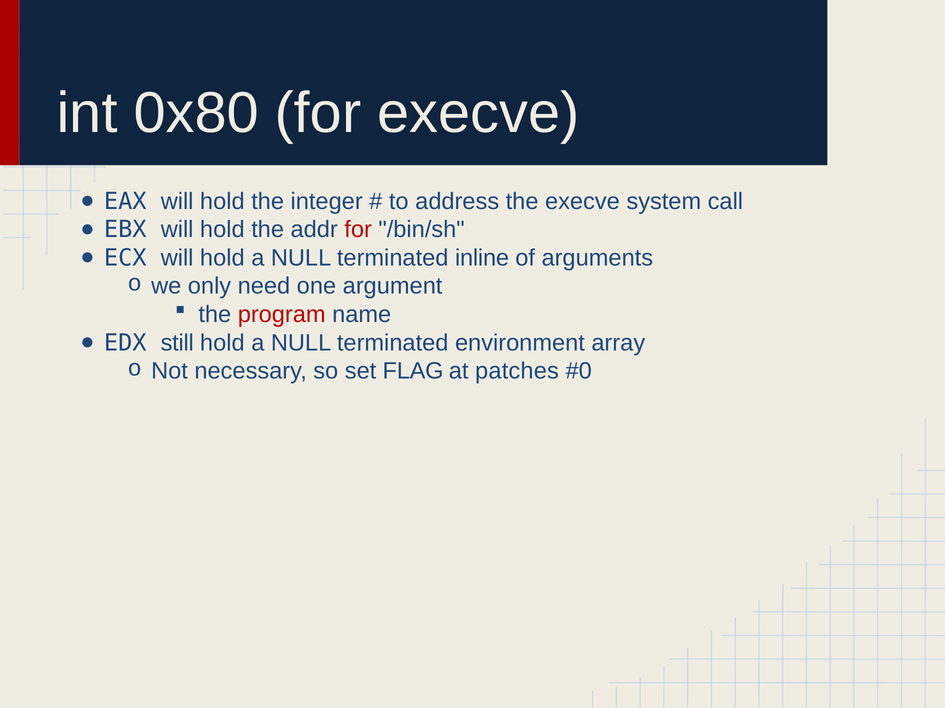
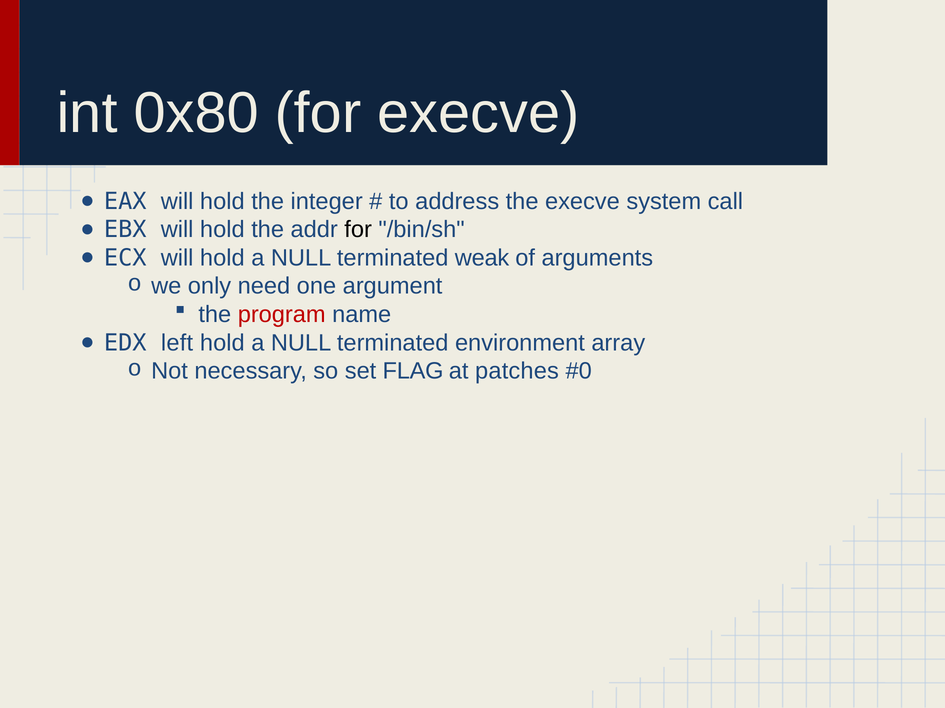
for colour: red -> black (358, 230)
inline: inline -> weak (482, 258)
still: still -> left (177, 343)
